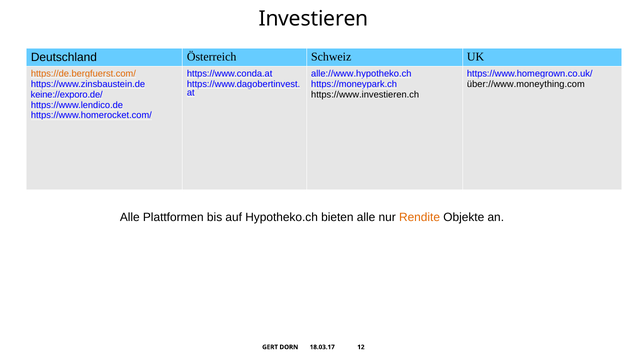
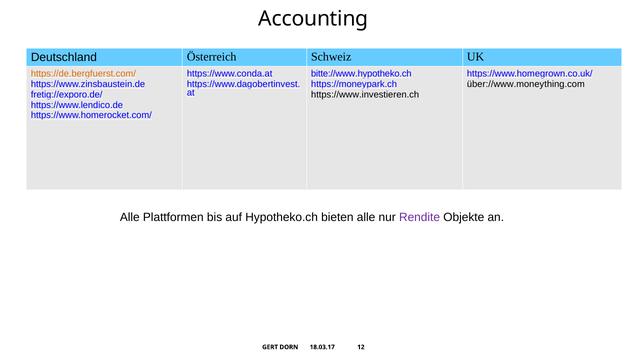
Investieren: Investieren -> Accounting (313, 19)
alle://www.hypotheko.ch: alle://www.hypotheko.ch -> bitte://www.hypotheko.ch (361, 74)
keine://exporo.de/: keine://exporo.de/ -> fretig://exporo.de/ (67, 95)
Rendite colour: orange -> purple (420, 217)
